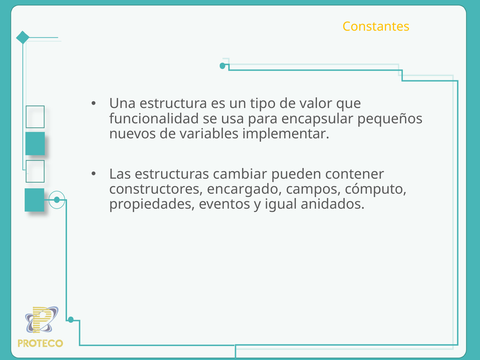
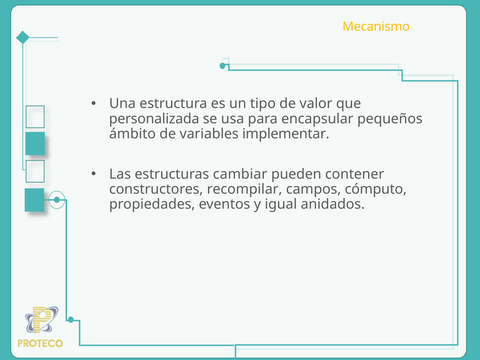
Constantes: Constantes -> Mecanismo (376, 27)
funcionalidad: funcionalidad -> personalizada (154, 119)
nuevos: nuevos -> ámbito (133, 134)
encargado: encargado -> recompilar (245, 189)
